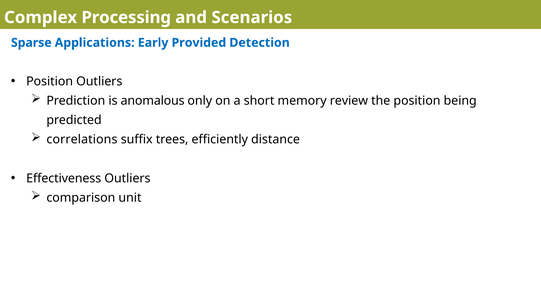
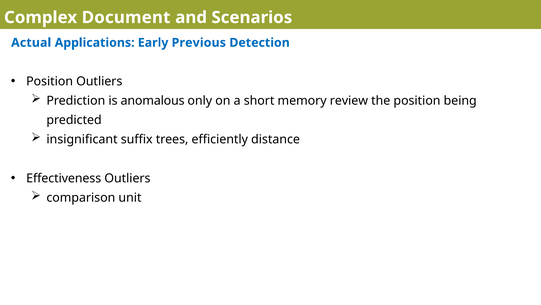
Processing: Processing -> Document (126, 17)
Sparse: Sparse -> Actual (31, 43)
Provided: Provided -> Previous (199, 43)
correlations: correlations -> insignificant (82, 139)
